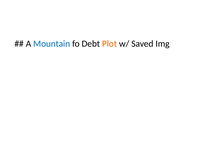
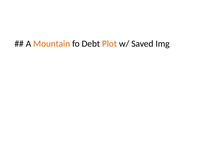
Mountain colour: blue -> orange (52, 44)
